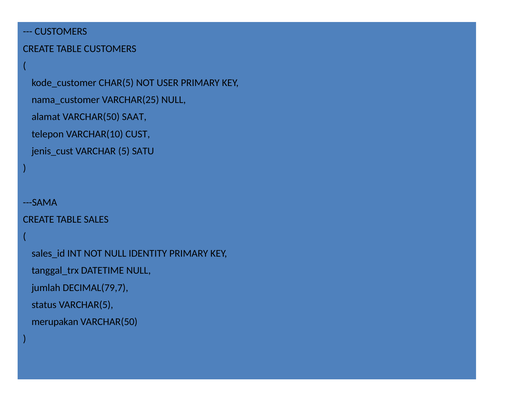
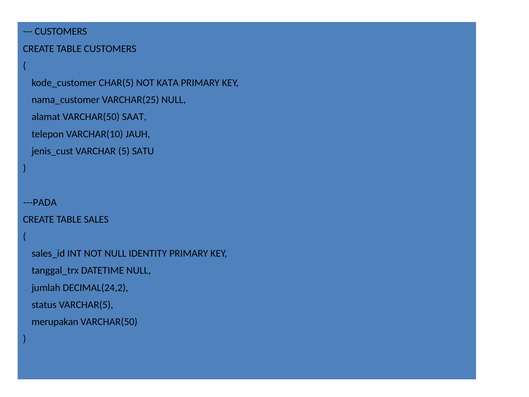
USER: USER -> KATA (168, 83)
CUST: CUST -> JAUH (138, 134)
---SAMA: ---SAMA -> ---PADA (40, 202)
DECIMAL(79,7: DECIMAL(79,7 -> DECIMAL(24,2 (95, 287)
